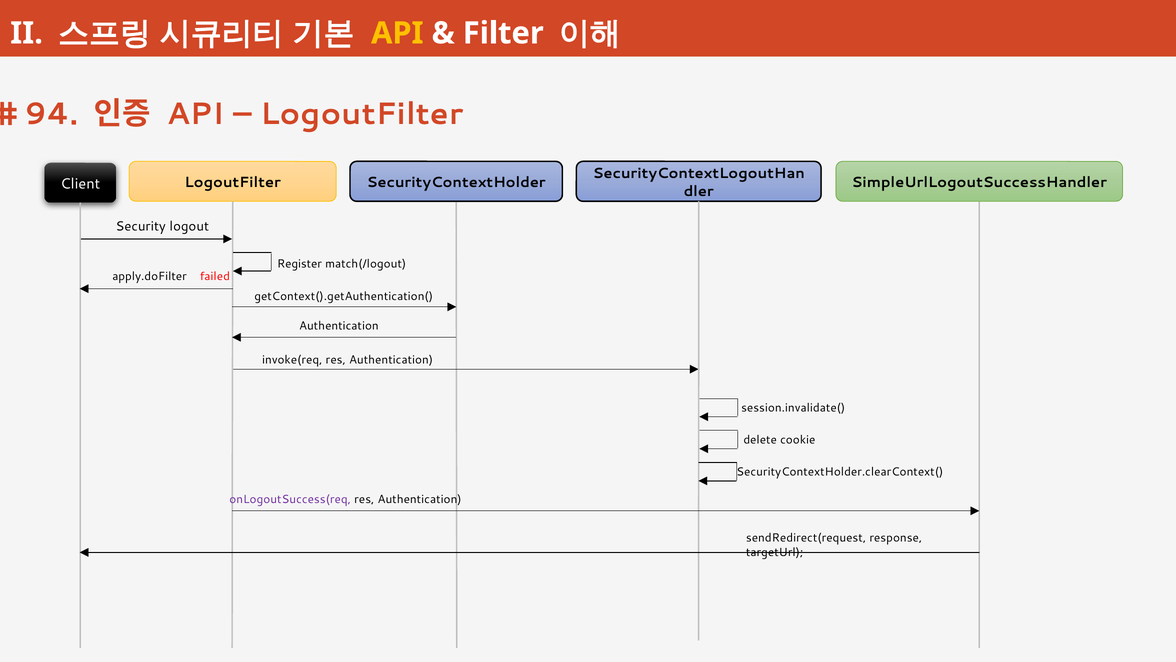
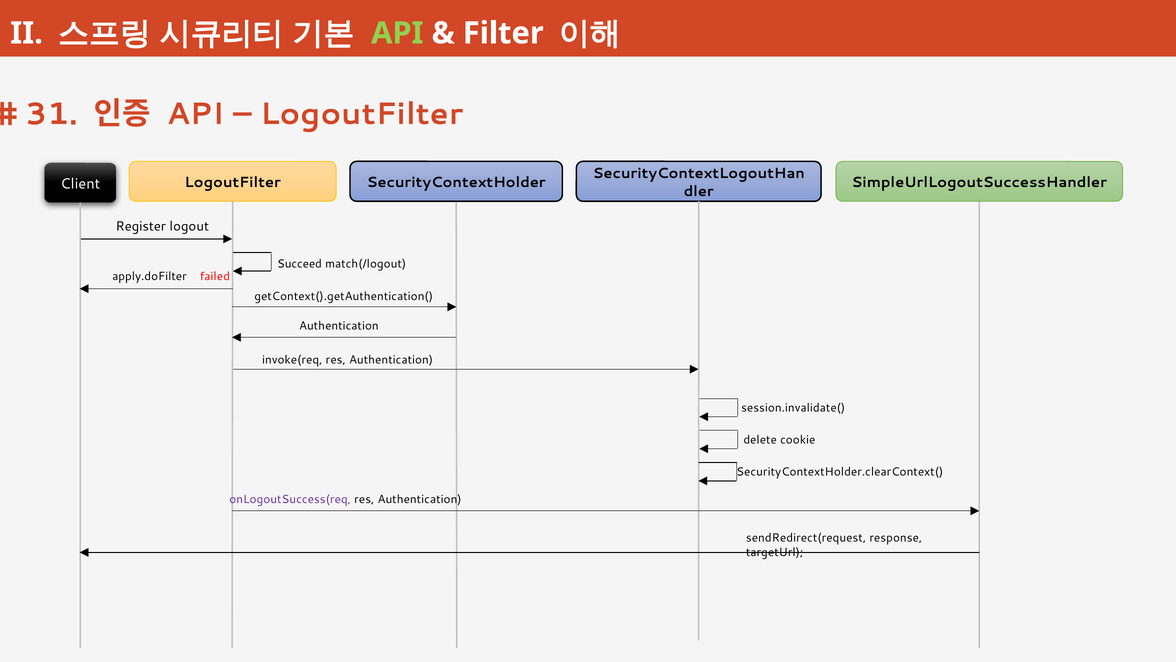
API colour: yellow -> light green (397, 33)
94: 94 -> 31 (51, 114)
Security: Security -> Register (141, 226)
Register: Register -> Succeed (299, 264)
